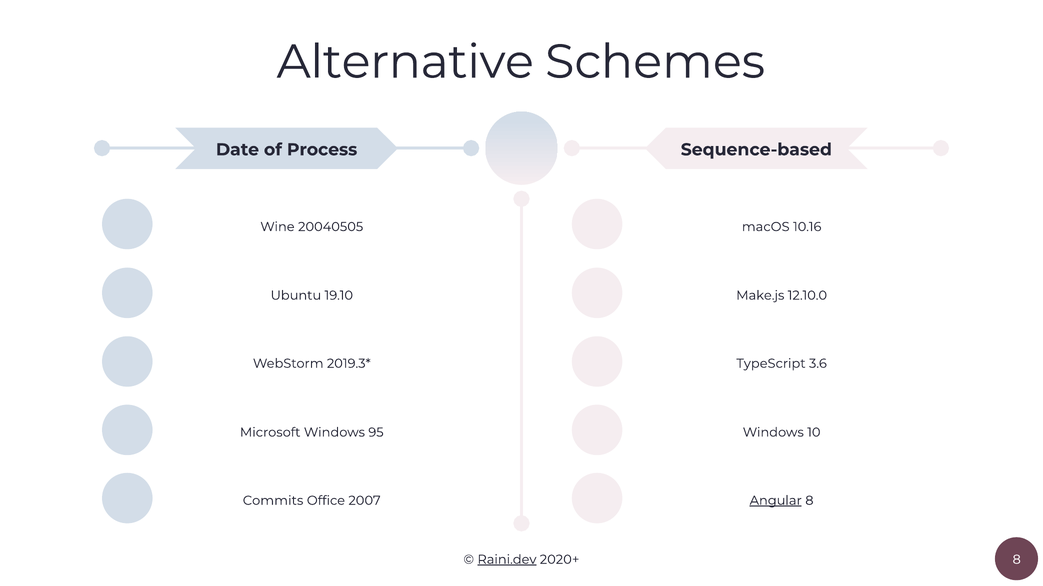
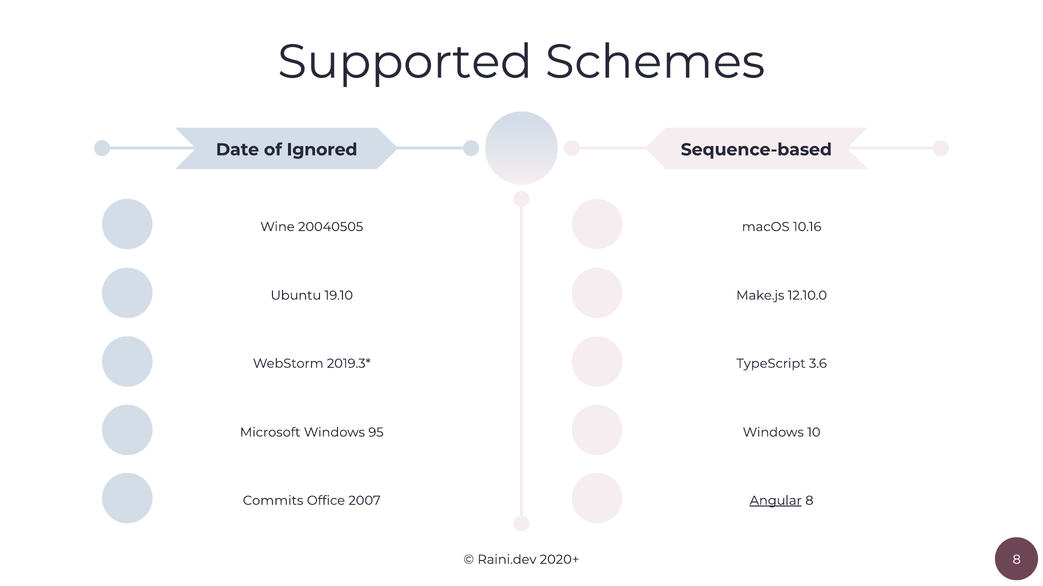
Alternative: Alternative -> Supported (405, 62)
Process: Process -> Ignored (322, 150)
Raini.dev underline: present -> none (507, 560)
